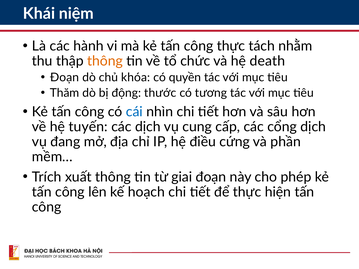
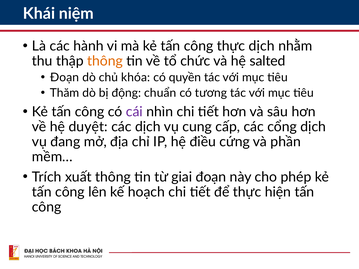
thực tách: tách -> dịch (262, 46)
death: death -> salted (268, 61)
thước: thước -> chuẩn (160, 93)
cái colour: blue -> purple (134, 112)
tuyến: tuyến -> duyệt (88, 127)
